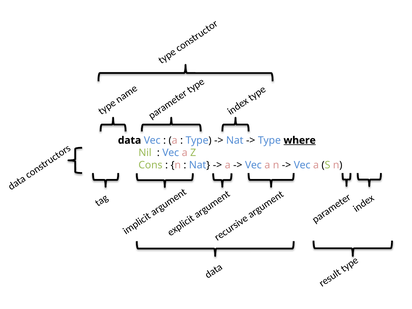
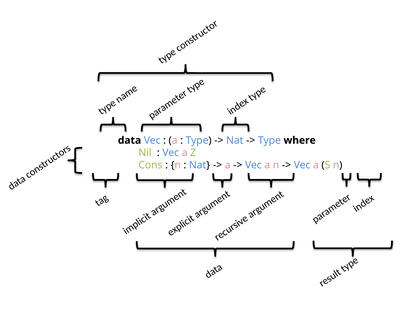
where underline: present -> none (300, 140)
